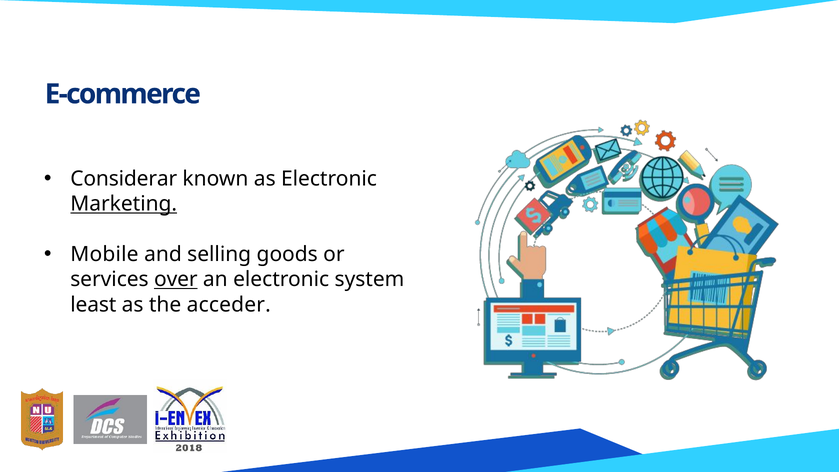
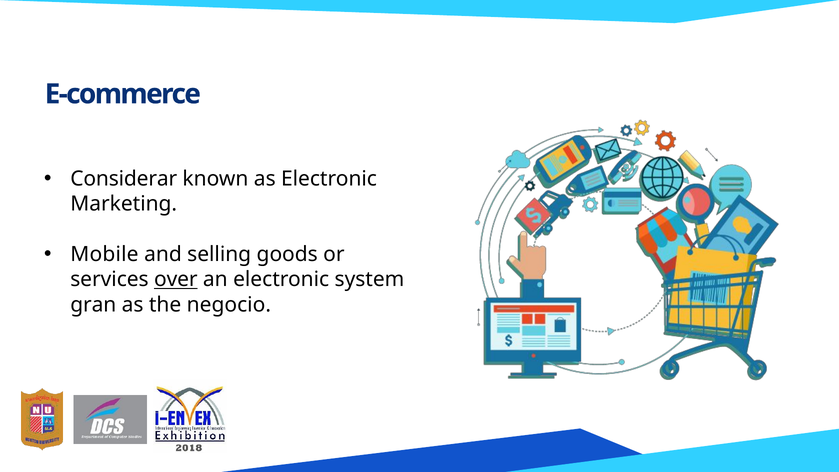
Marketing underline: present -> none (124, 204)
least: least -> gran (93, 305)
acceder: acceder -> negocio (229, 305)
